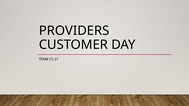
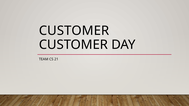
PROVIDERS: PROVIDERS -> CUSTOMER (74, 31)
